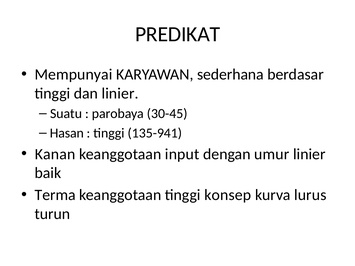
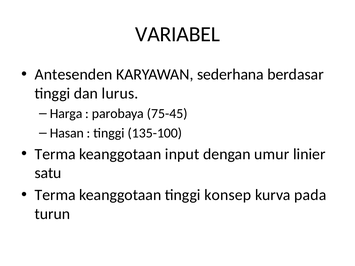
PREDIKAT: PREDIKAT -> VARIABEL (178, 34)
Mempunyai: Mempunyai -> Antesenden (74, 74)
dan linier: linier -> lurus (120, 93)
Suatu: Suatu -> Harga (66, 114)
30-45: 30-45 -> 75-45 (167, 114)
135-941: 135-941 -> 135-100 (155, 133)
Kanan: Kanan -> Terma (55, 154)
baik: baik -> satu (48, 173)
lurus: lurus -> pada (310, 195)
